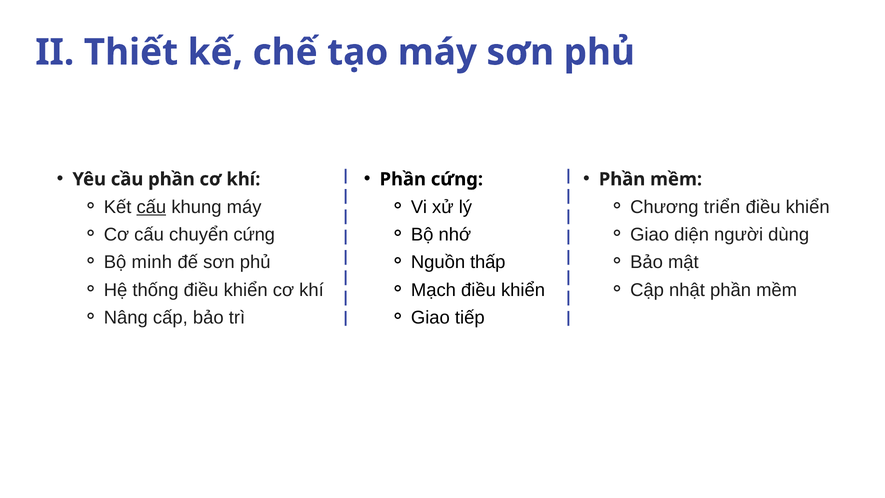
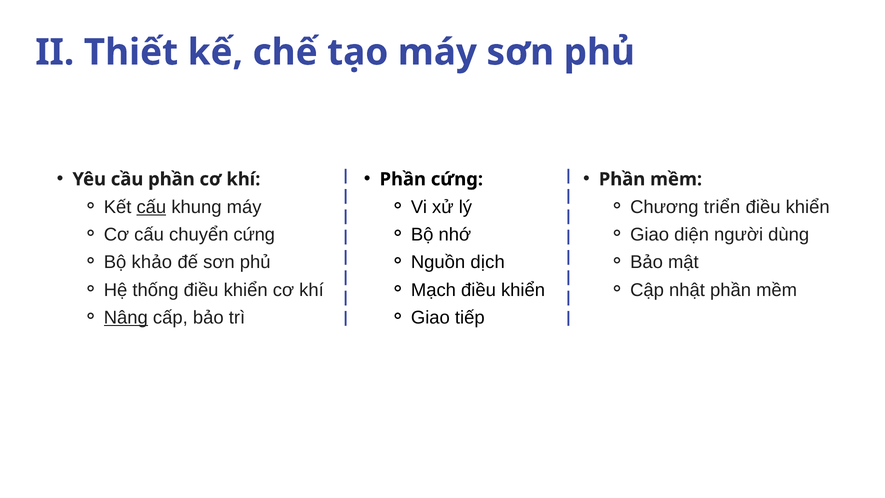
minh: minh -> khảo (152, 262)
thấp: thấp -> dịch (488, 262)
Nâng underline: none -> present (126, 318)
